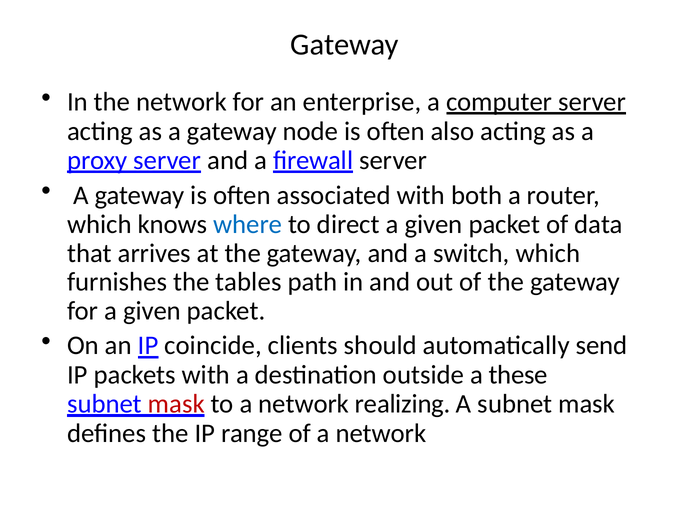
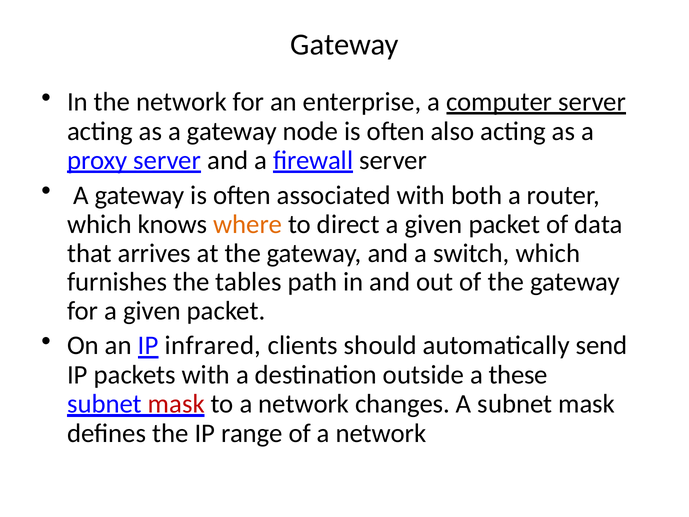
where colour: blue -> orange (248, 224)
coincide: coincide -> infrared (213, 345)
realizing: realizing -> changes (403, 404)
